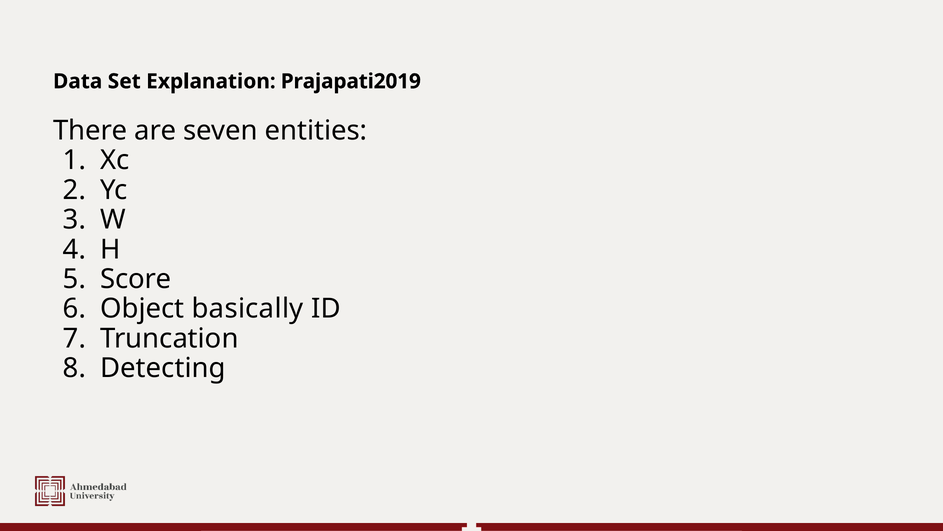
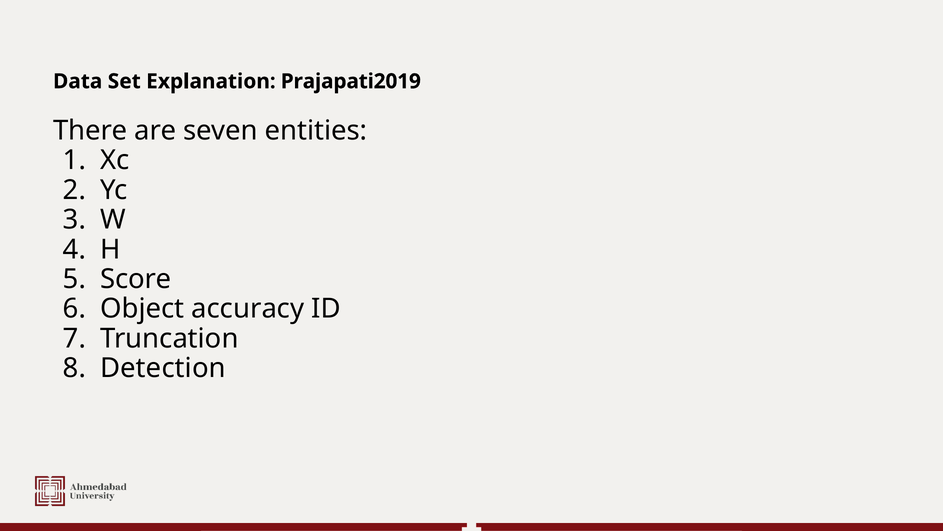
basically: basically -> accuracy (248, 309)
Detecting: Detecting -> Detection (163, 368)
